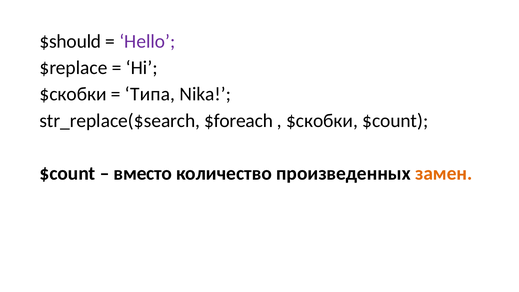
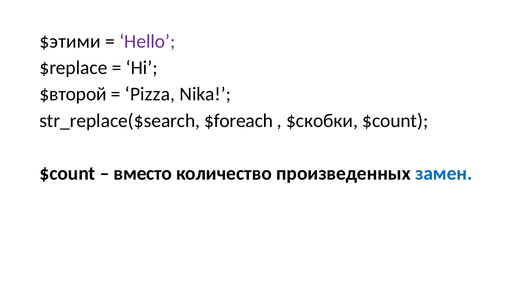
$should: $should -> $этими (70, 41)
$скобки: $скобки -> $второй (73, 94)
Типа: Типа -> Pizza (150, 94)
замен colour: orange -> blue (444, 173)
